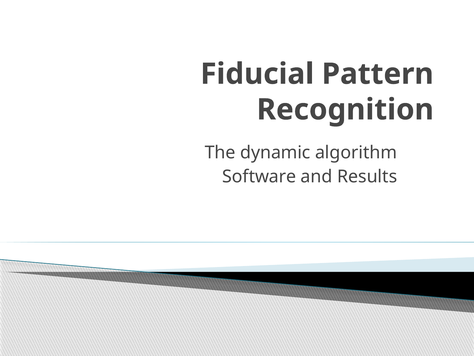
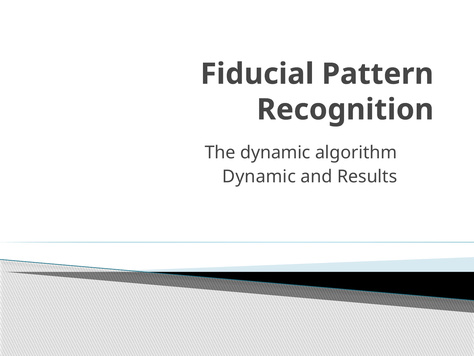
Software: Software -> Dynamic (259, 176)
